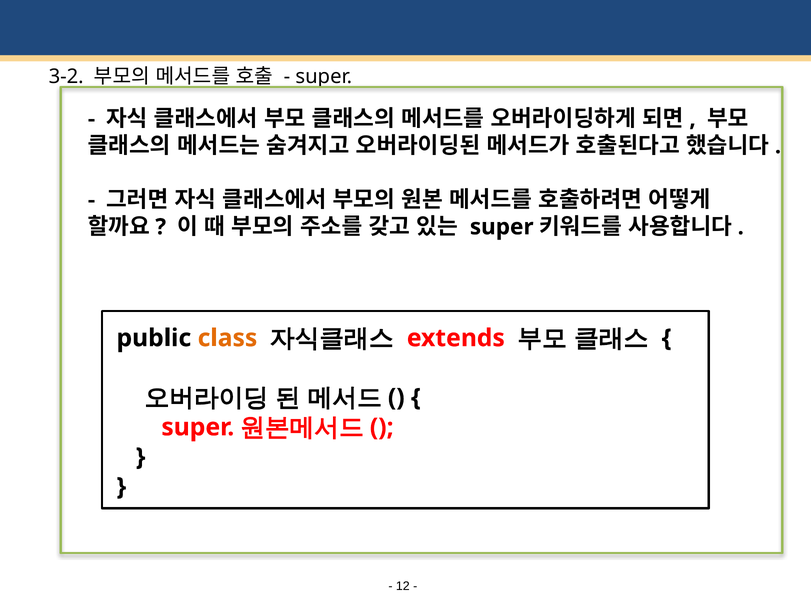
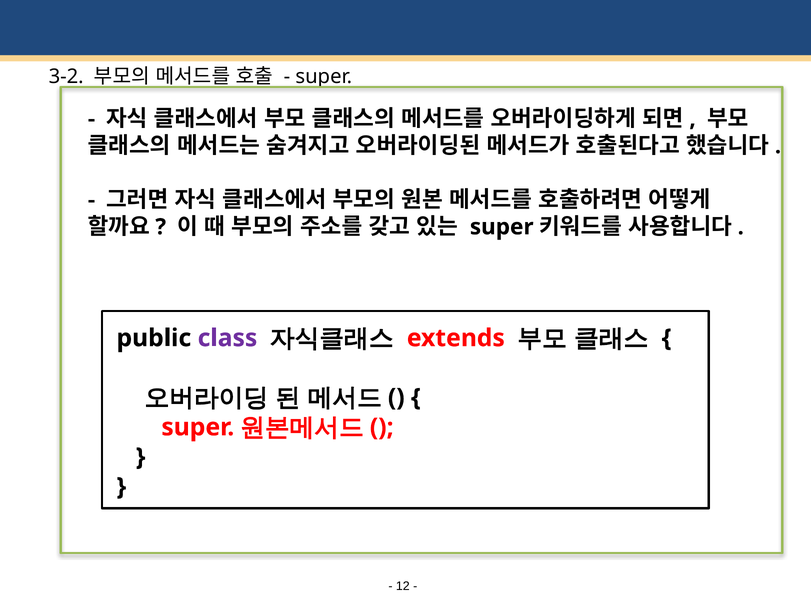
class colour: orange -> purple (227, 338)
